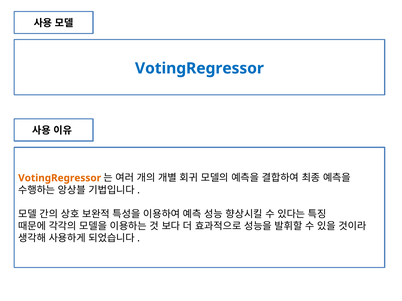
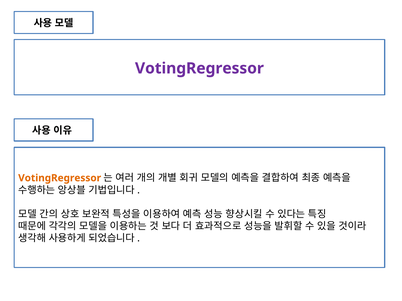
VotingRegressor colour: blue -> purple (199, 68)
